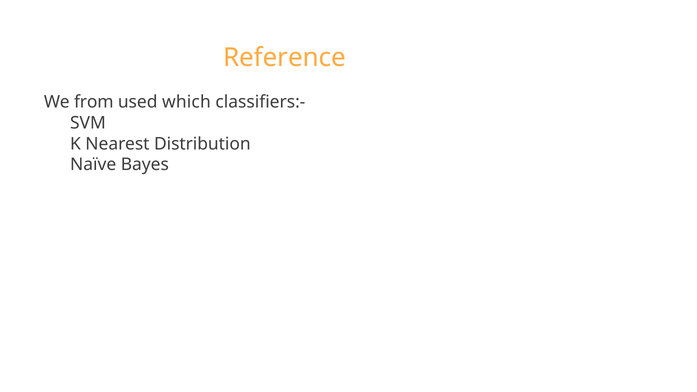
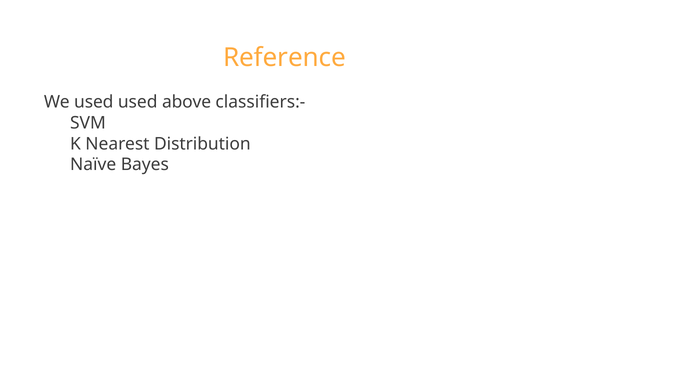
We from: from -> used (94, 102)
which: which -> above (187, 102)
